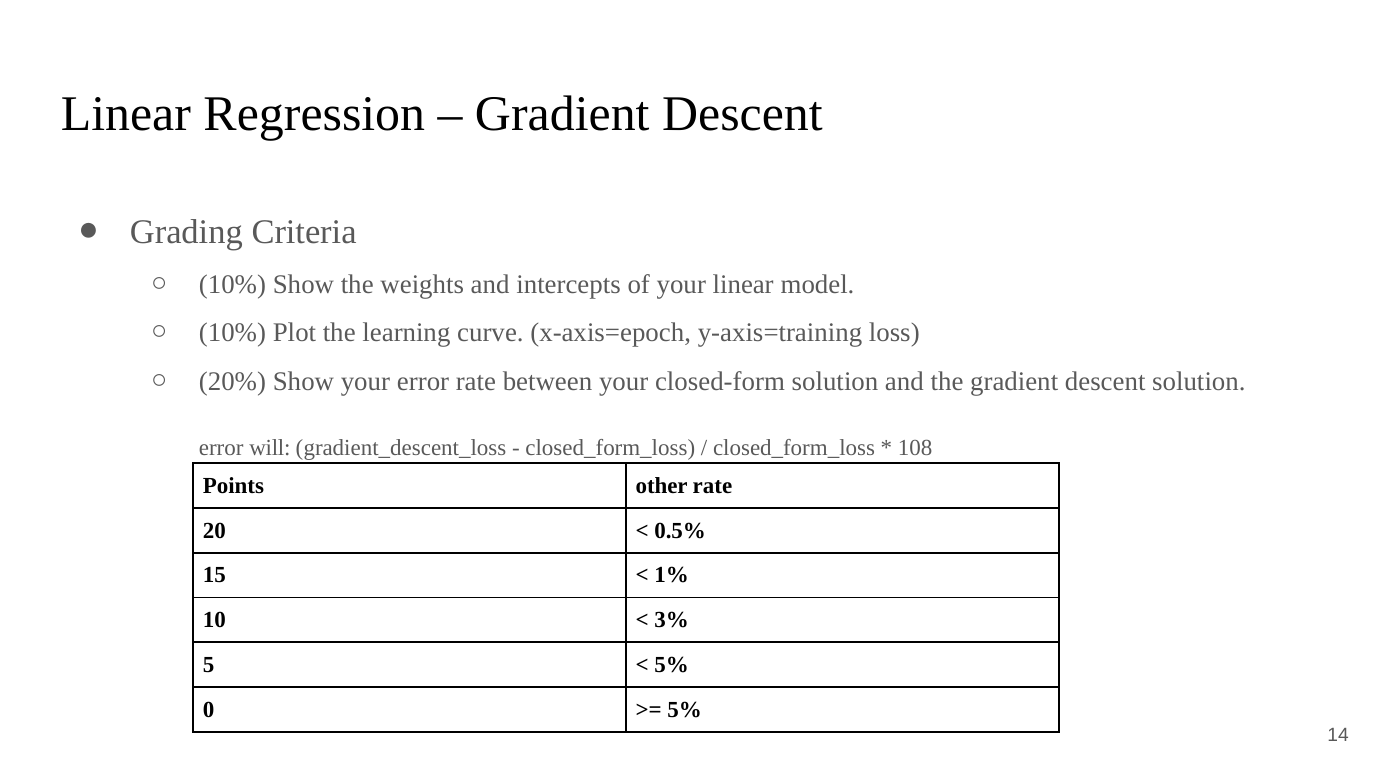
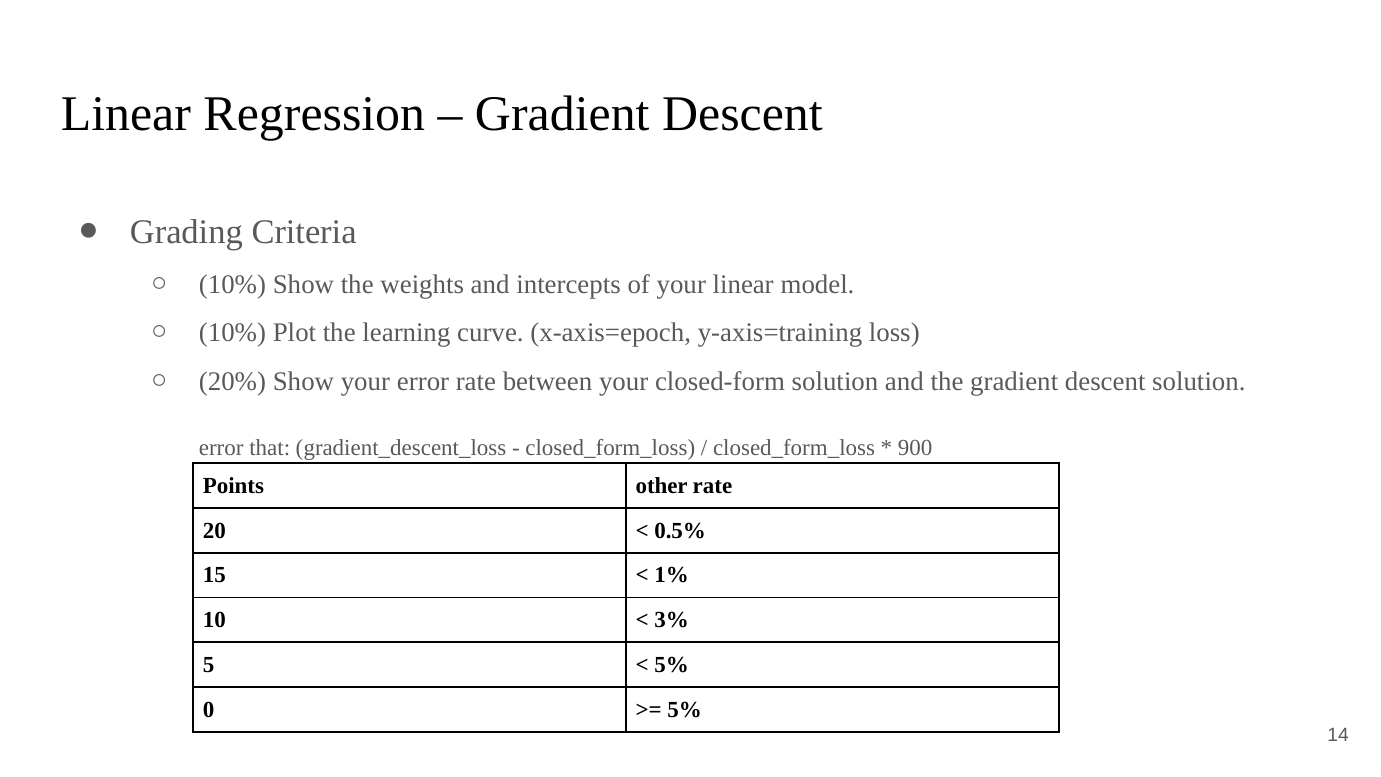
will: will -> that (270, 448)
108: 108 -> 900 (915, 448)
